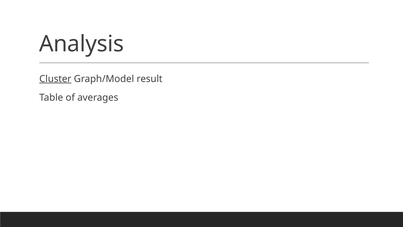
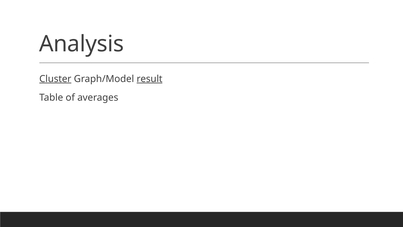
result underline: none -> present (150, 79)
